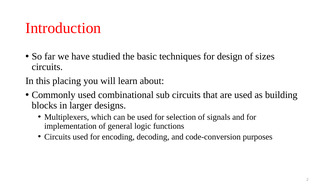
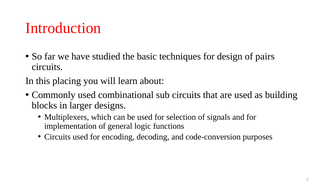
sizes: sizes -> pairs (265, 56)
